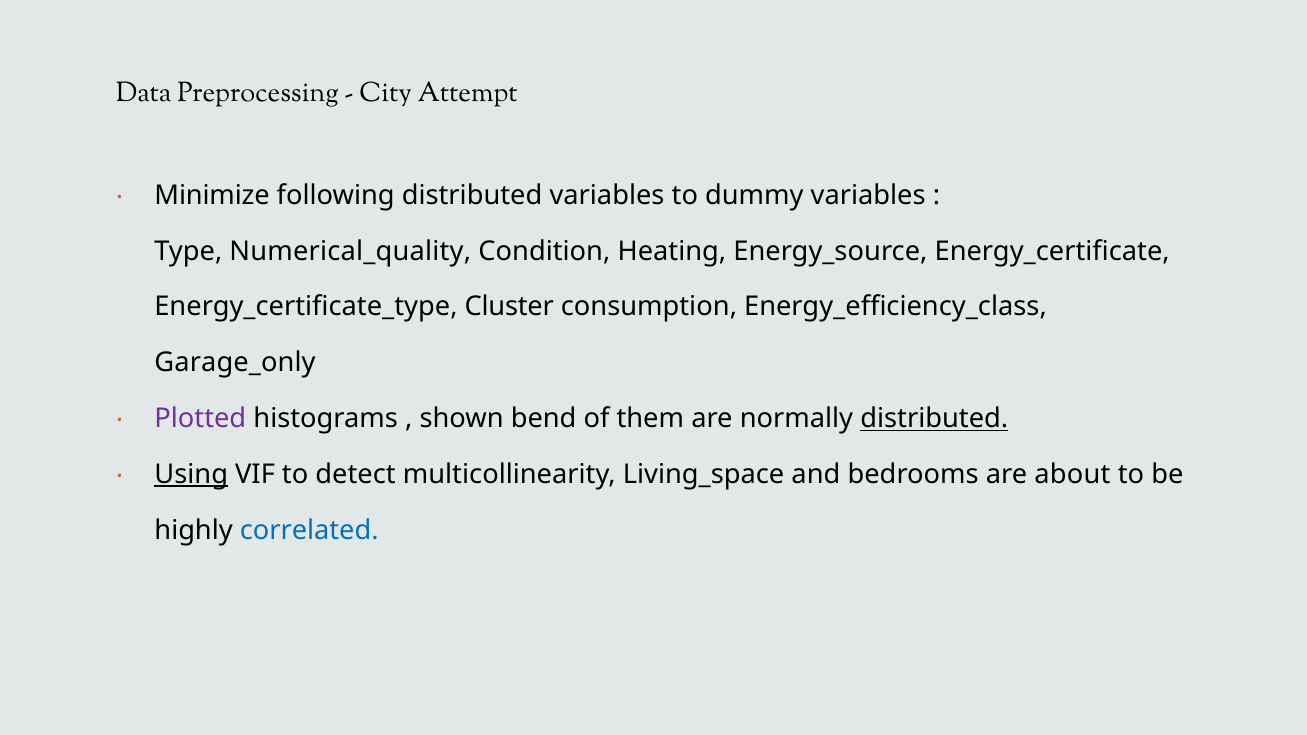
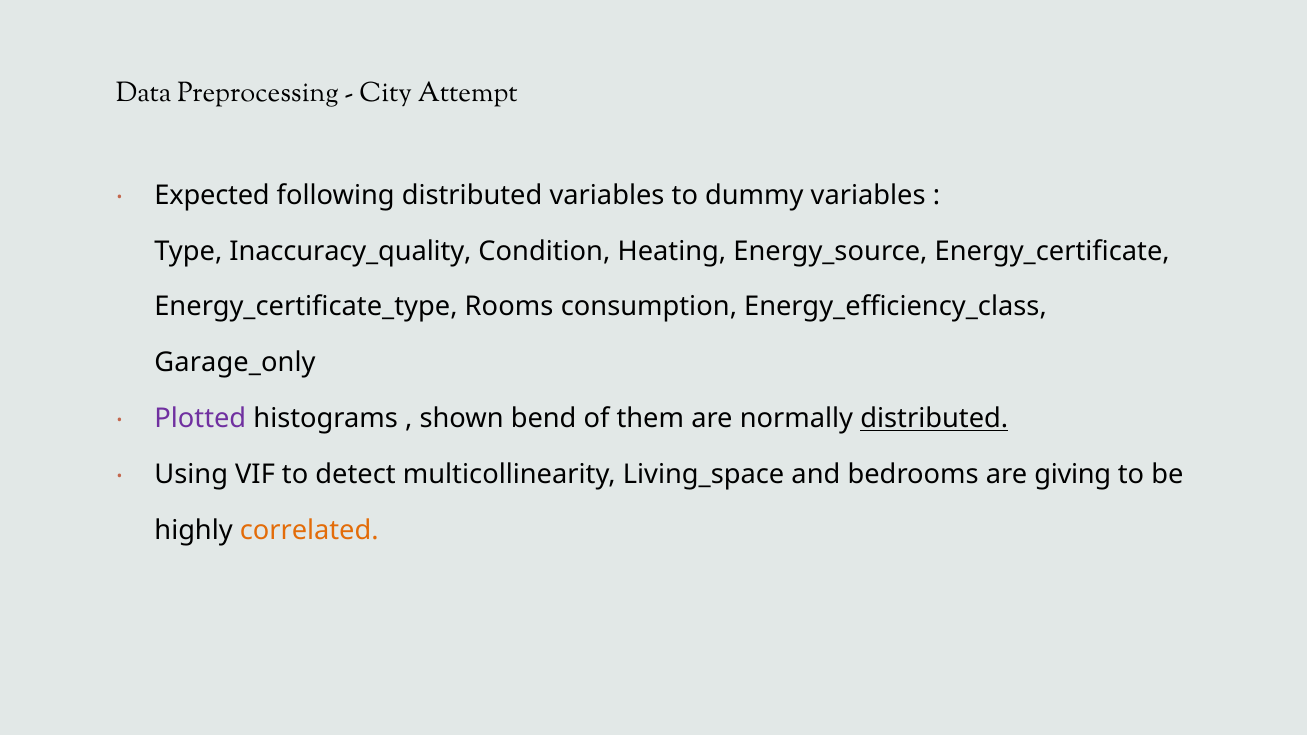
Minimize: Minimize -> Expected (212, 195)
Numerical_quality: Numerical_quality -> Inaccuracy_quality (350, 251)
Cluster: Cluster -> Rooms (509, 307)
Using underline: present -> none (191, 475)
about: about -> giving (1073, 475)
correlated colour: blue -> orange (309, 530)
